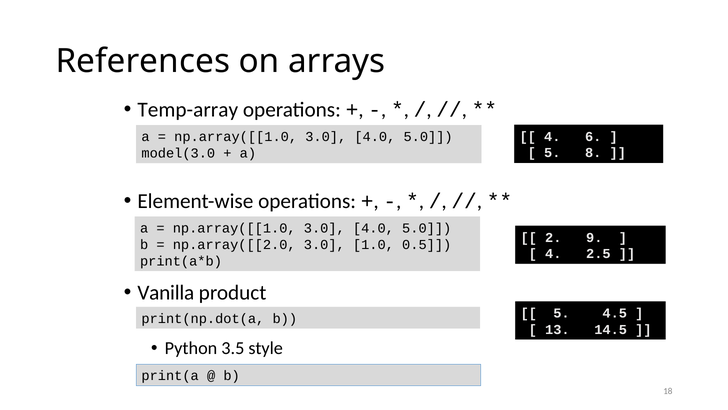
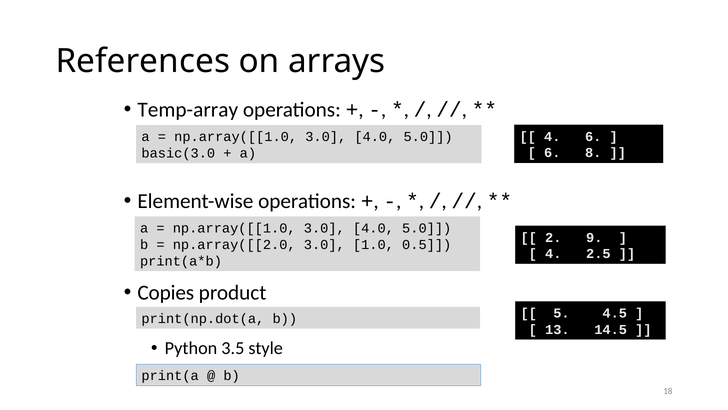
5: 5 -> 6 (552, 153)
model(3.0: model(3.0 -> basic(3.0 (178, 153)
Vanilla: Vanilla -> Copies (166, 292)
